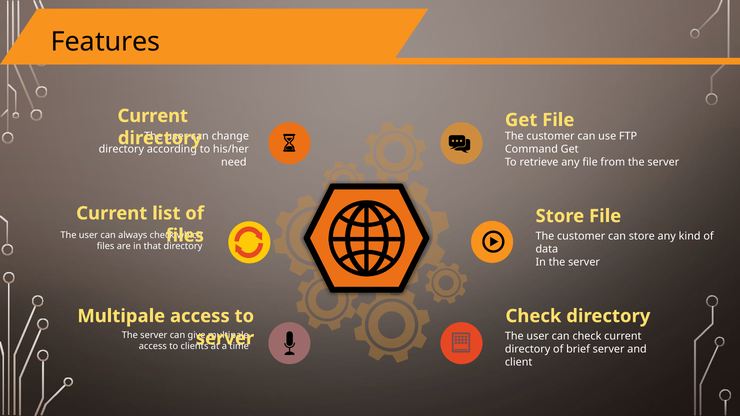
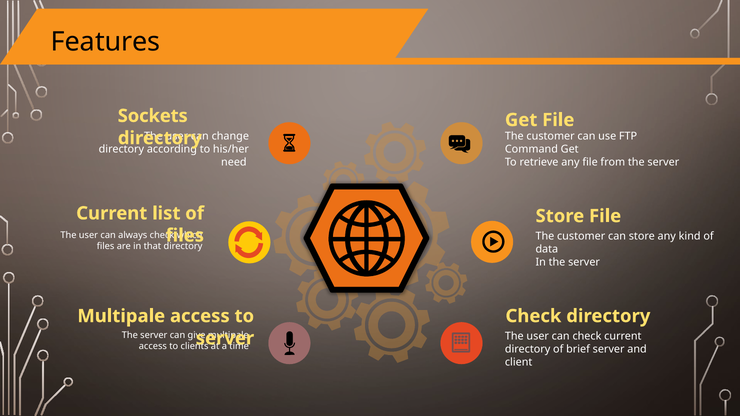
Current: Current -> Sockets (153, 116)
